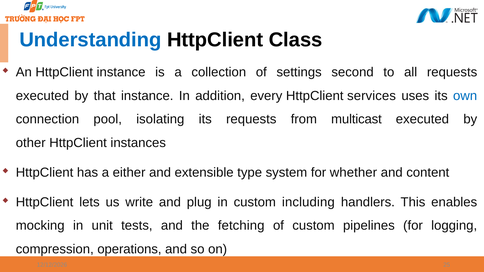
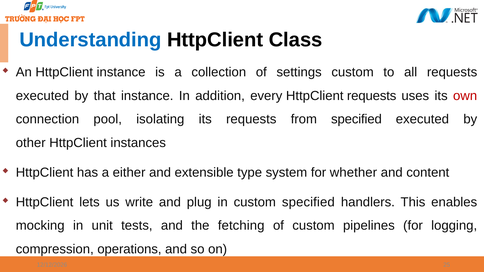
settings second: second -> custom (353, 72)
HttpClient services: services -> requests (372, 96)
own colour: blue -> red (465, 96)
from multicast: multicast -> specified (356, 119)
custom including: including -> specified (308, 202)
